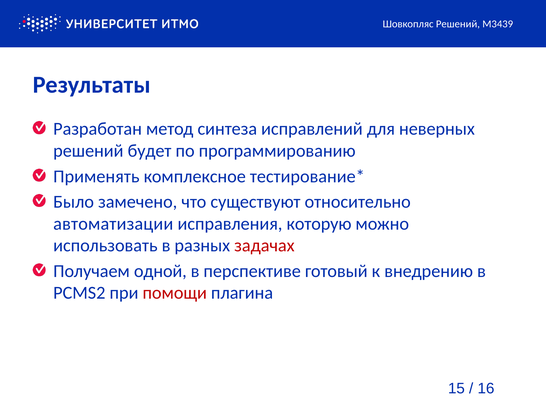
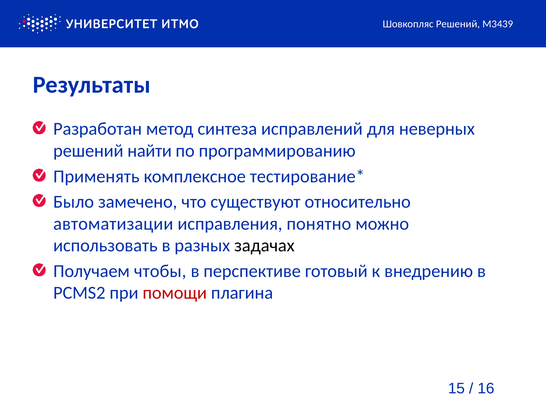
будет: будет -> найти (150, 151)
которую: которую -> понятно (319, 223)
задачах colour: red -> black (264, 245)
одной: одной -> чтобы (160, 271)
